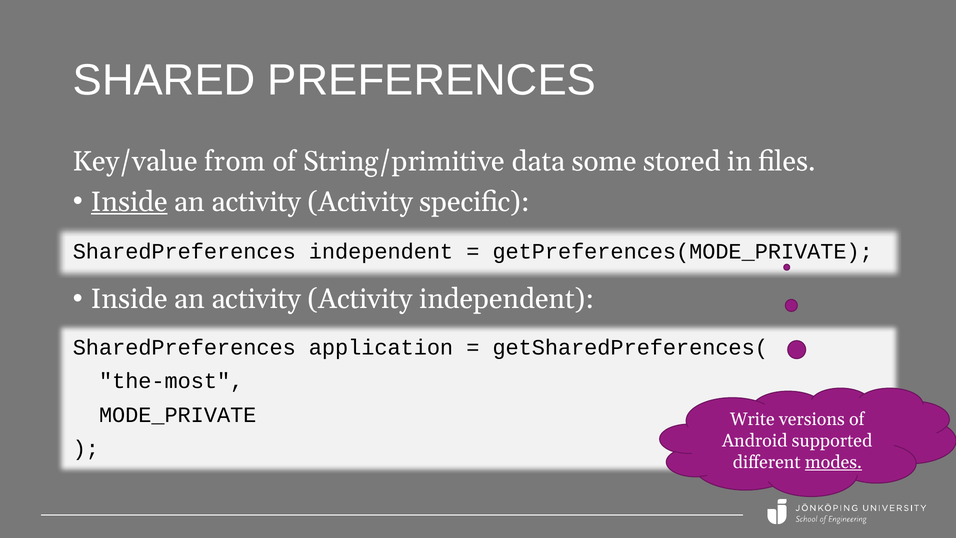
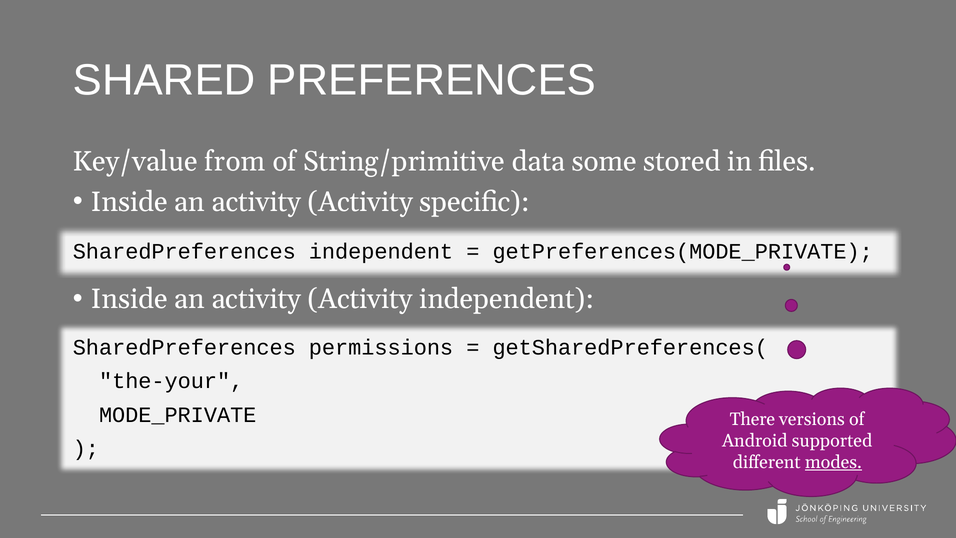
Inside underline: present -> none (129, 202)
application: application -> permissions (381, 347)
the-most: the-most -> the-your (171, 381)
Write: Write -> There (752, 419)
